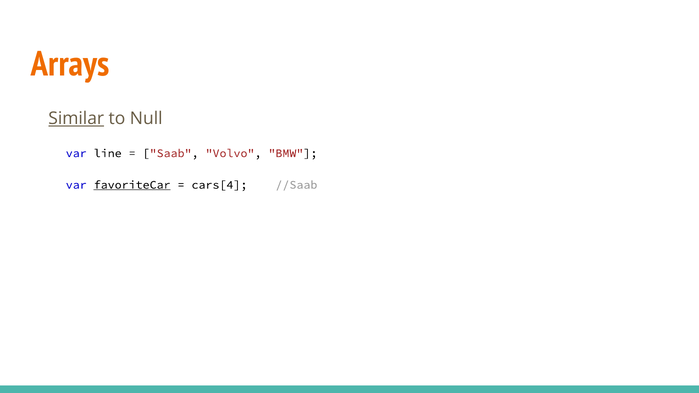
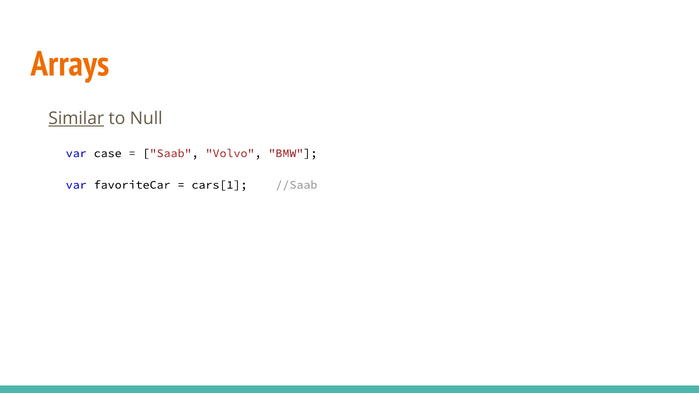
line: line -> case (108, 153)
favoriteCar underline: present -> none (132, 185)
cars[4: cars[4 -> cars[1 (219, 185)
